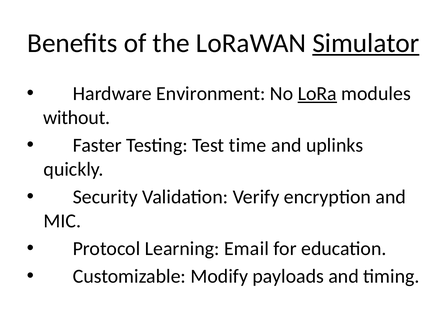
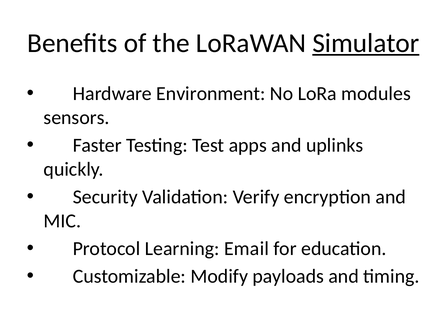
LoRa underline: present -> none (317, 94)
without: without -> sensors (77, 118)
time: time -> apps (248, 145)
